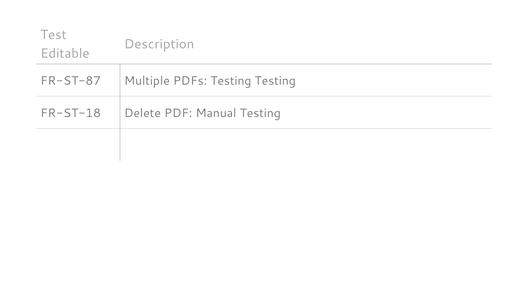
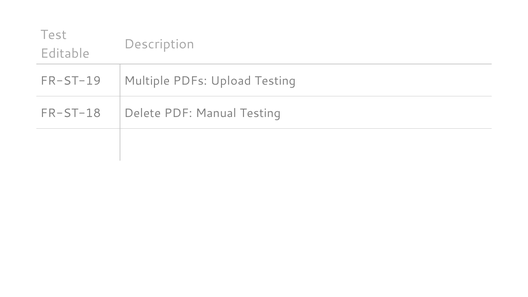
FR-ST-87: FR-ST-87 -> FR-ST-19 (71, 81)
PDFs Testing: Testing -> Upload (231, 81)
